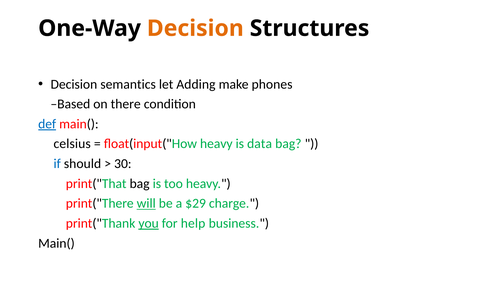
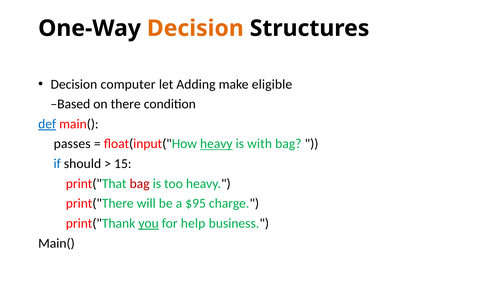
semantics: semantics -> computer (128, 84)
phones: phones -> eligible (272, 84)
celsius: celsius -> passes (72, 144)
heavy underline: none -> present (216, 144)
data: data -> with (260, 144)
30: 30 -> 15 (123, 164)
bag colour: black -> red (140, 183)
will underline: present -> none (146, 203)
$29: $29 -> $95 (196, 203)
